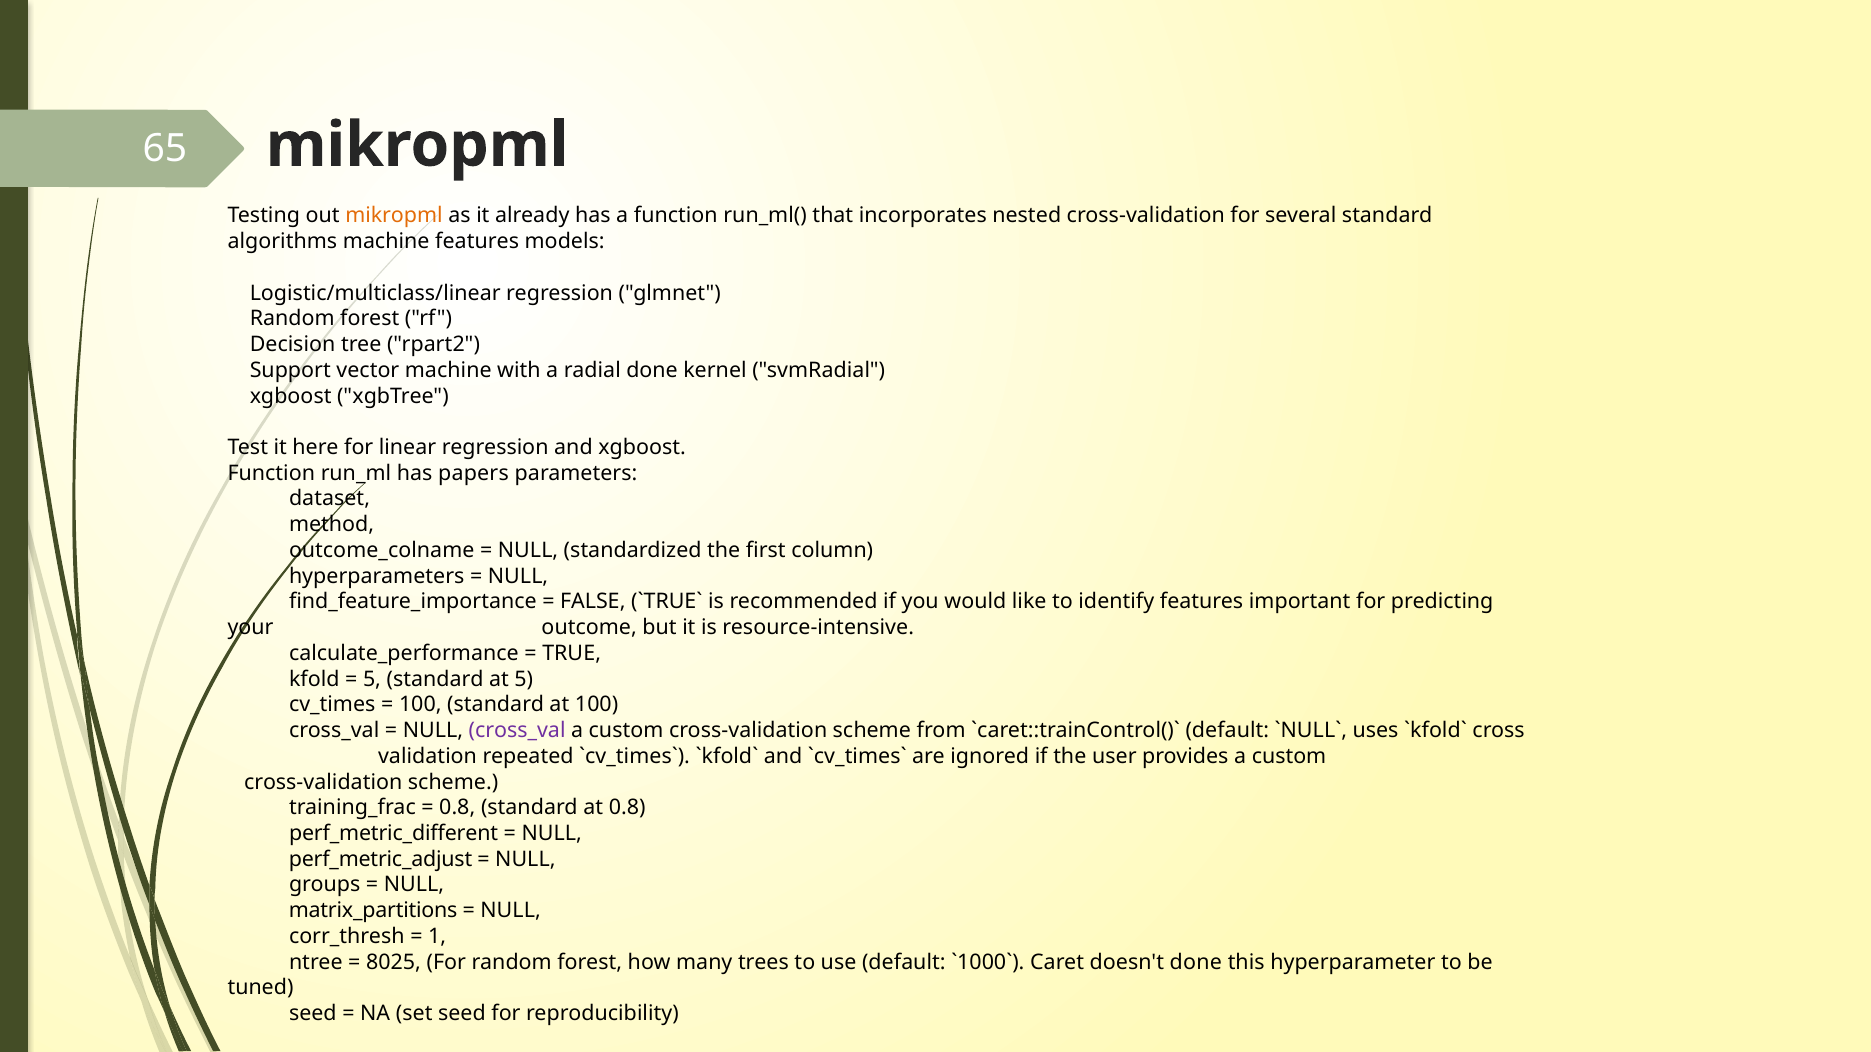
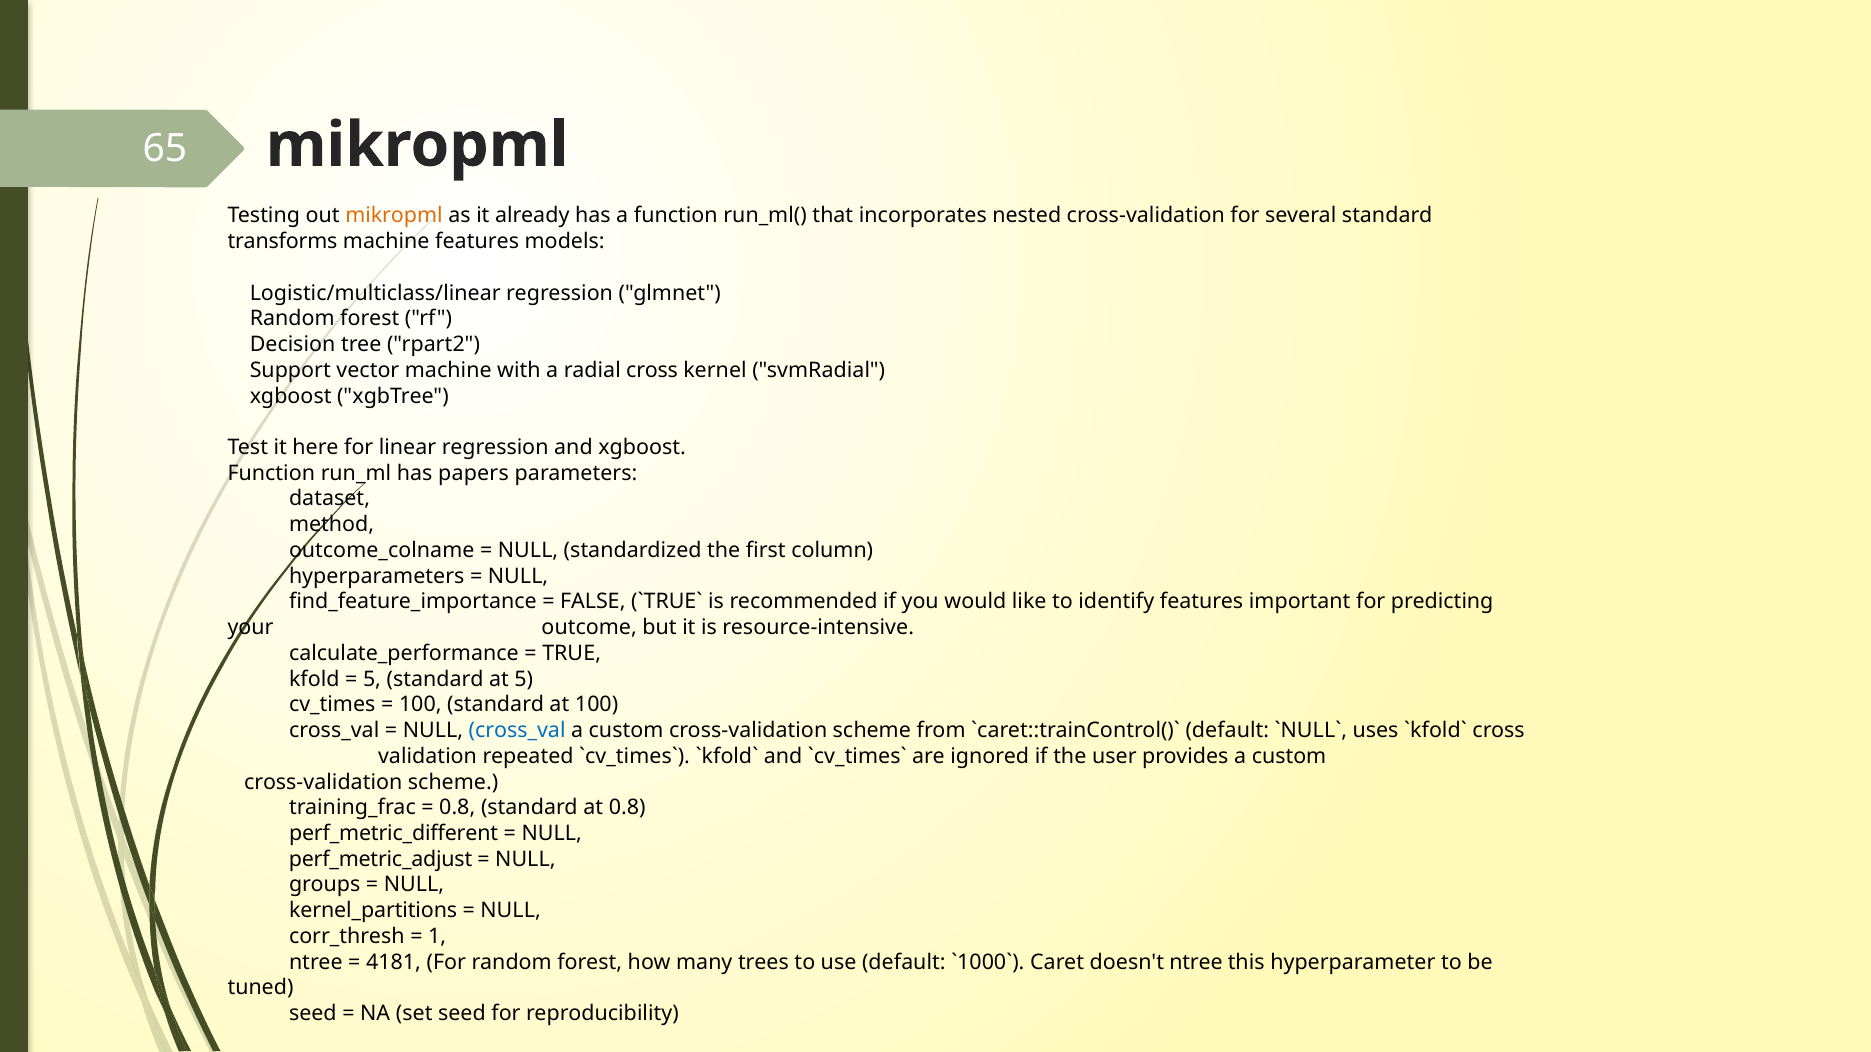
algorithms: algorithms -> transforms (282, 242)
radial done: done -> cross (652, 370)
cross_val colour: purple -> blue (517, 731)
matrix_partitions: matrix_partitions -> kernel_partitions (373, 911)
8025: 8025 -> 4181 (394, 962)
doesn't done: done -> ntree (1196, 962)
